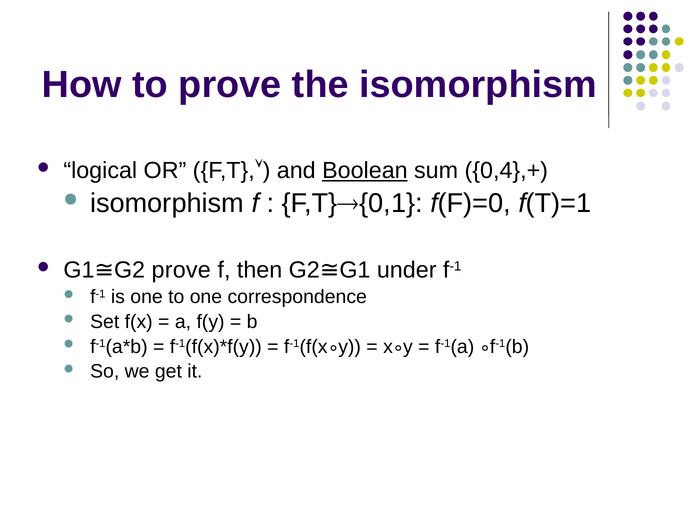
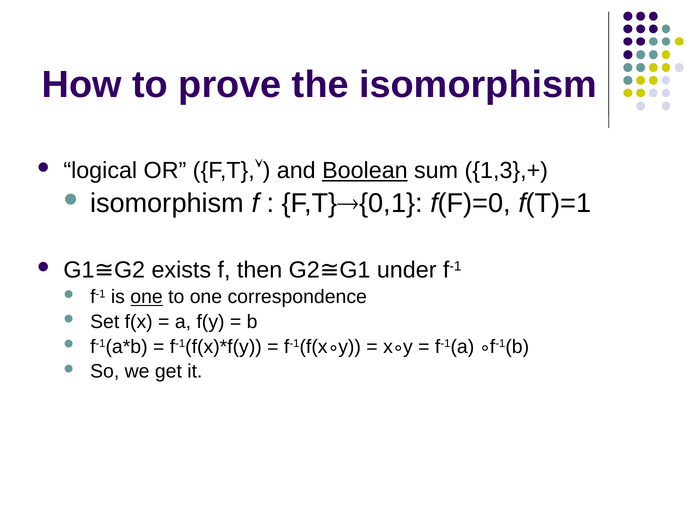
0,4},+: 0,4},+ -> 1,3},+ (506, 171)
G1≅G2 prove: prove -> exists (181, 270)
one underline: none -> present (147, 297)
